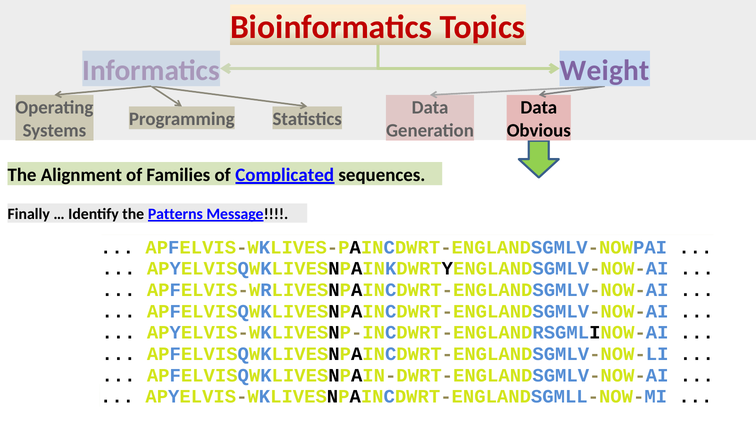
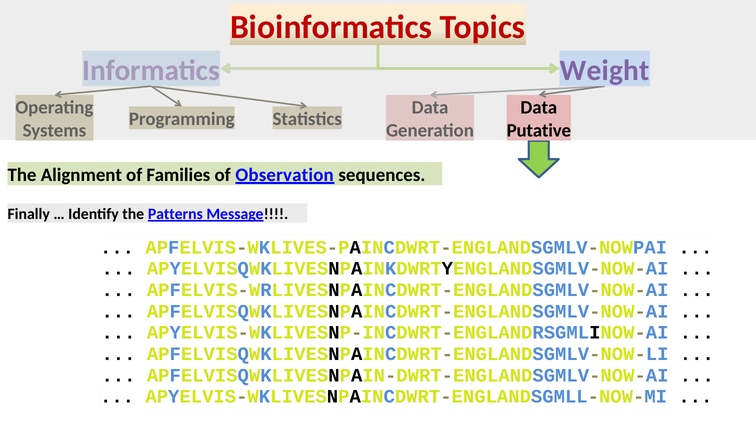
Obvious: Obvious -> Putative (539, 130)
Complicated: Complicated -> Observation (285, 174)
